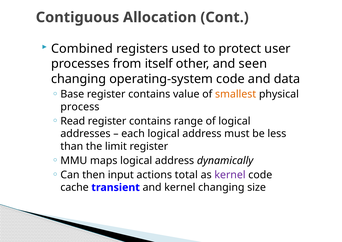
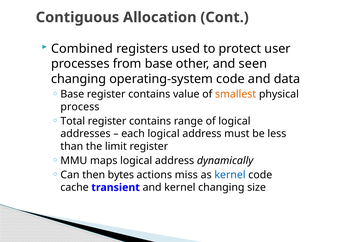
from itself: itself -> base (159, 64)
Read: Read -> Total (73, 121)
input: input -> bytes (121, 175)
total: total -> miss (186, 175)
kernel colour: purple -> blue (230, 175)
